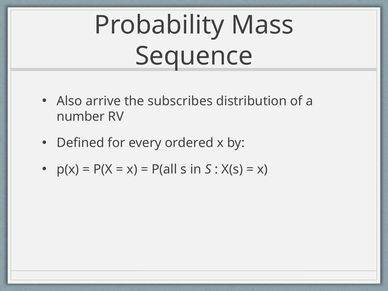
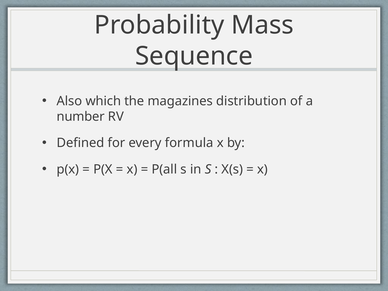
arrive: arrive -> which (103, 101)
subscribes: subscribes -> magazines (180, 101)
ordered: ordered -> formula (189, 143)
